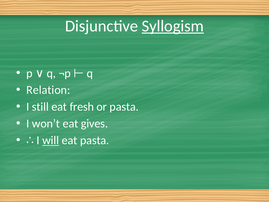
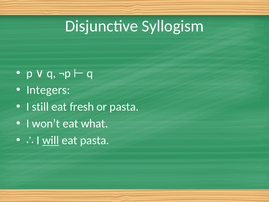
Syllogism underline: present -> none (173, 26)
Relation: Relation -> Integers (48, 90)
gives: gives -> what (95, 123)
